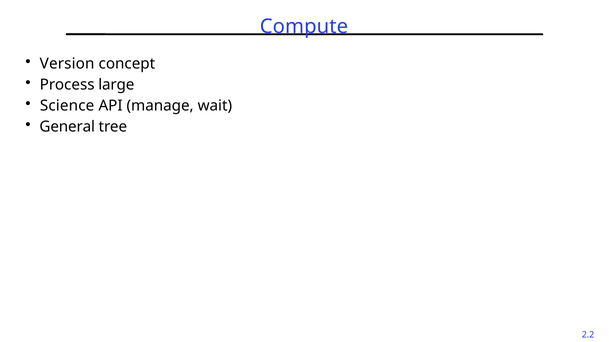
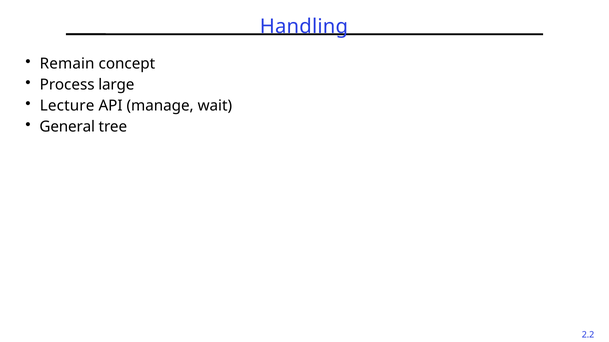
Compute: Compute -> Handling (304, 27)
Version: Version -> Remain (67, 64)
Science: Science -> Lecture (67, 106)
